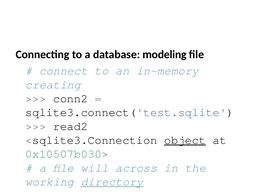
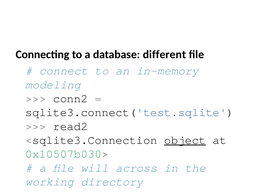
modeling: modeling -> different (164, 55)
creating: creating -> modeling (53, 85)
directory underline: present -> none (112, 182)
